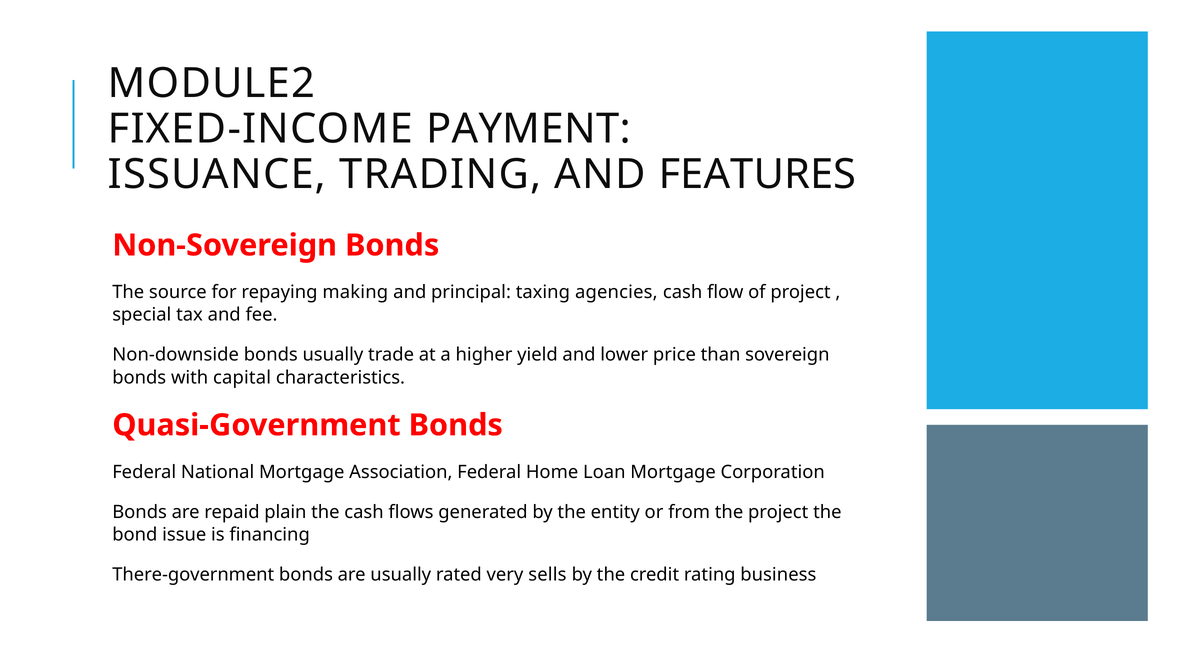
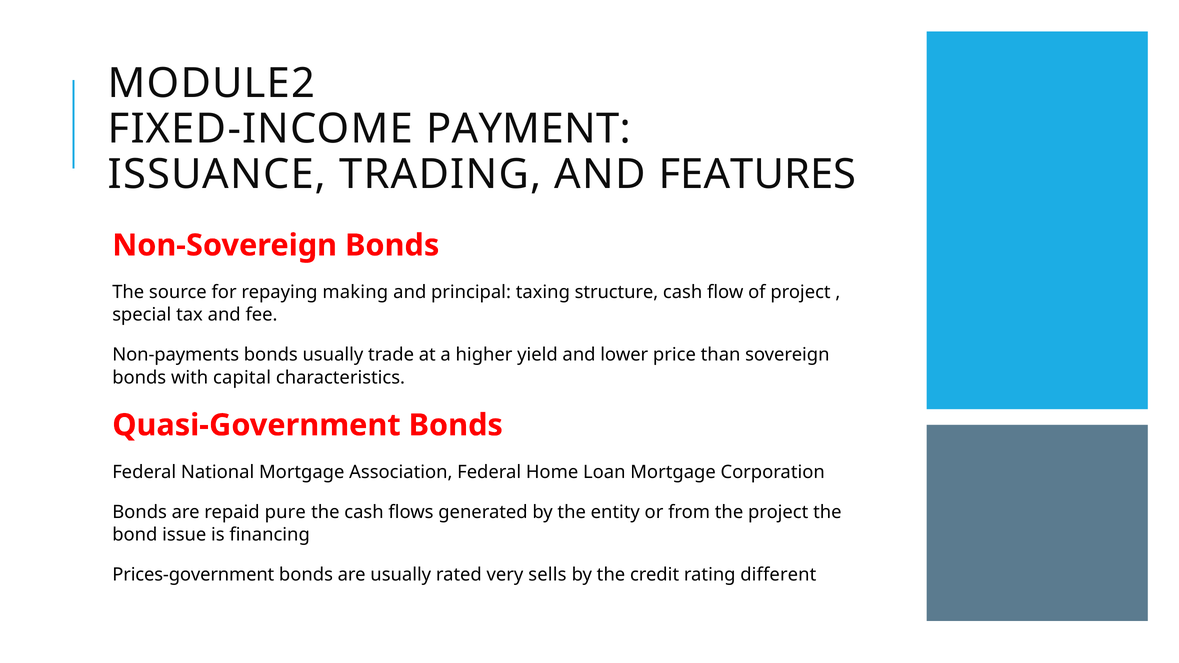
agencies: agencies -> structure (616, 292)
Non-downside: Non-downside -> Non-payments (176, 355)
plain: plain -> pure (285, 512)
There-government: There-government -> Prices-government (193, 575)
business: business -> different (778, 575)
